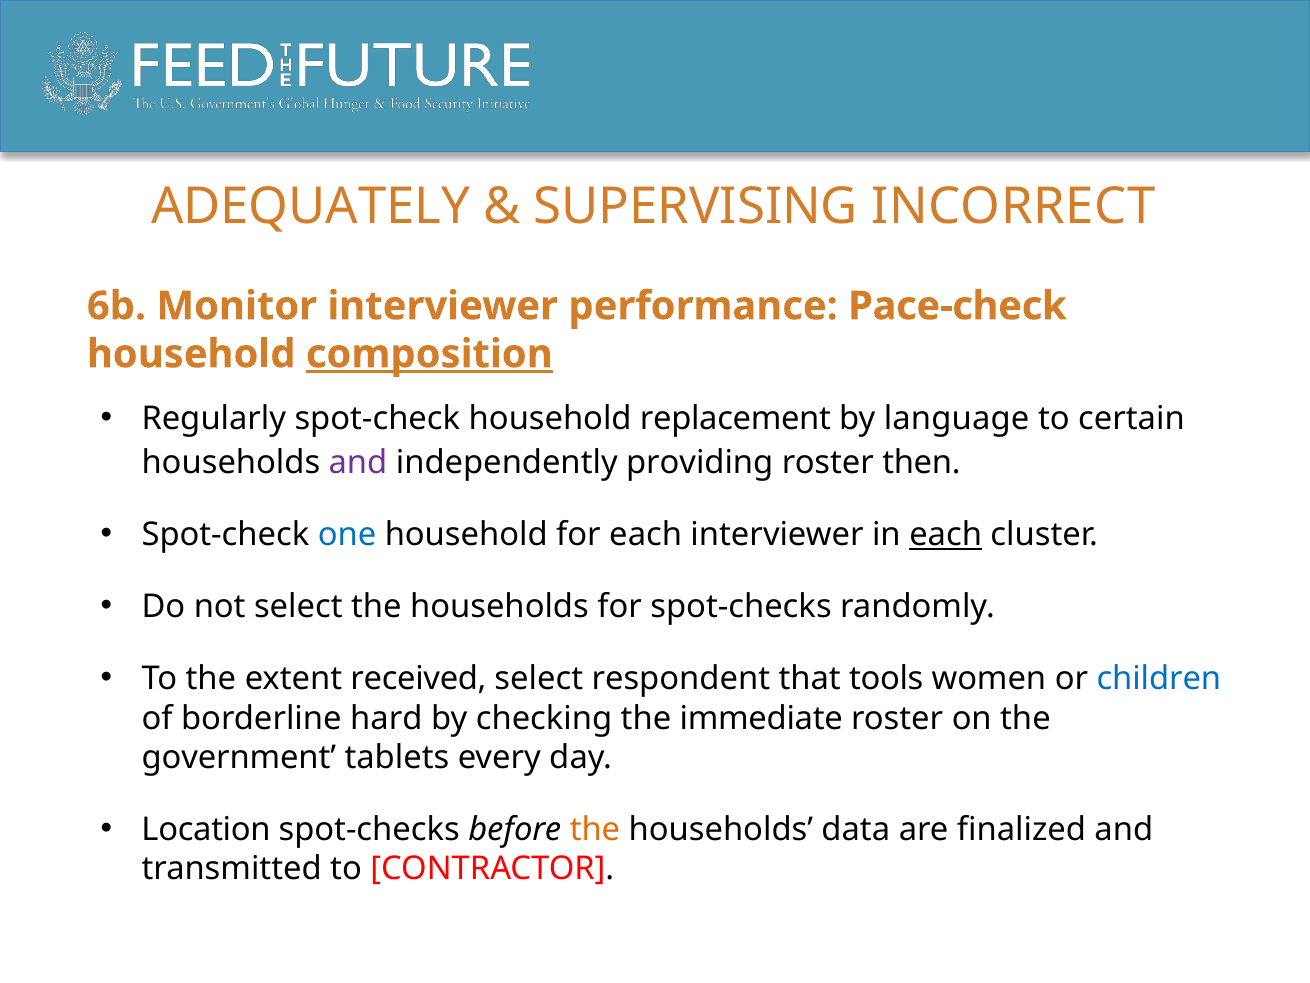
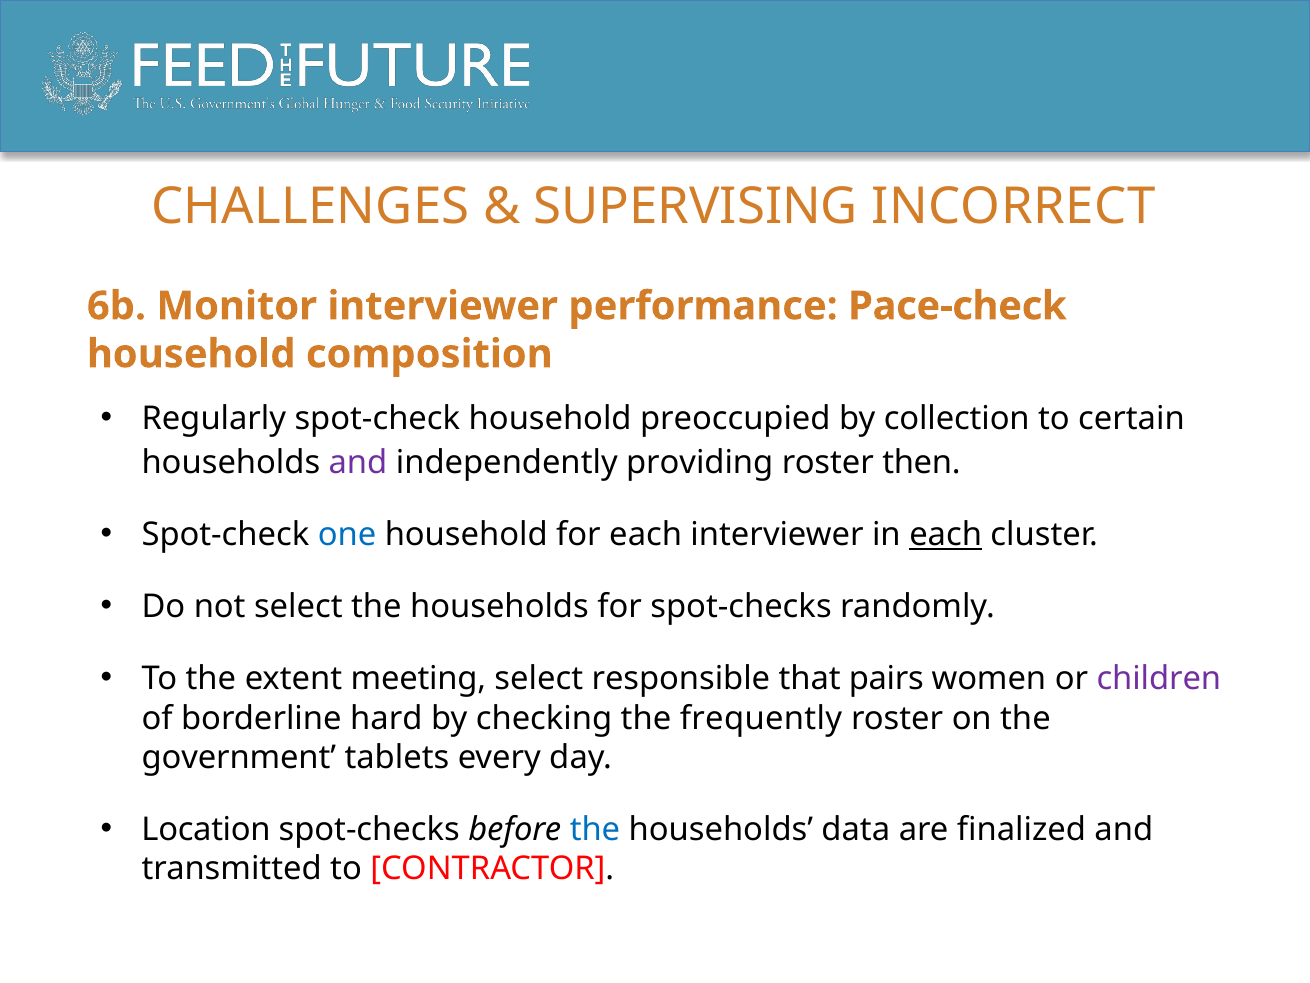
ADEQUATELY: ADEQUATELY -> CHALLENGES (310, 206)
composition underline: present -> none (429, 354)
replacement: replacement -> preoccupied (735, 419)
language: language -> collection (957, 419)
received: received -> meeting (418, 679)
respondent: respondent -> responsible (681, 679)
tools: tools -> pairs (886, 679)
children colour: blue -> purple (1159, 679)
immediate: immediate -> frequently (761, 718)
the colour: orange -> blue (595, 829)
